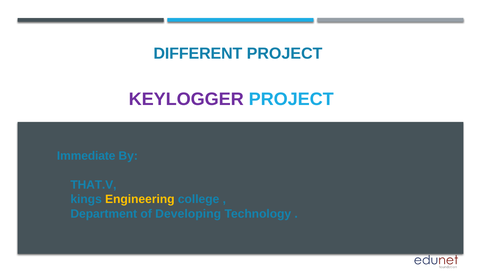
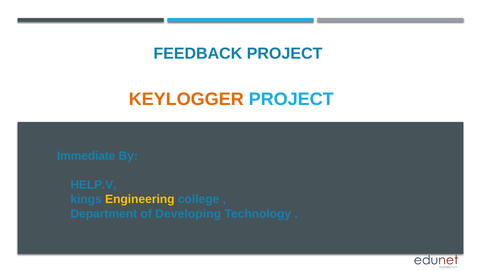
DIFFERENT: DIFFERENT -> FEEDBACK (198, 53)
KEYLOGGER colour: purple -> orange (186, 99)
THAT.V: THAT.V -> HELP.V (93, 184)
